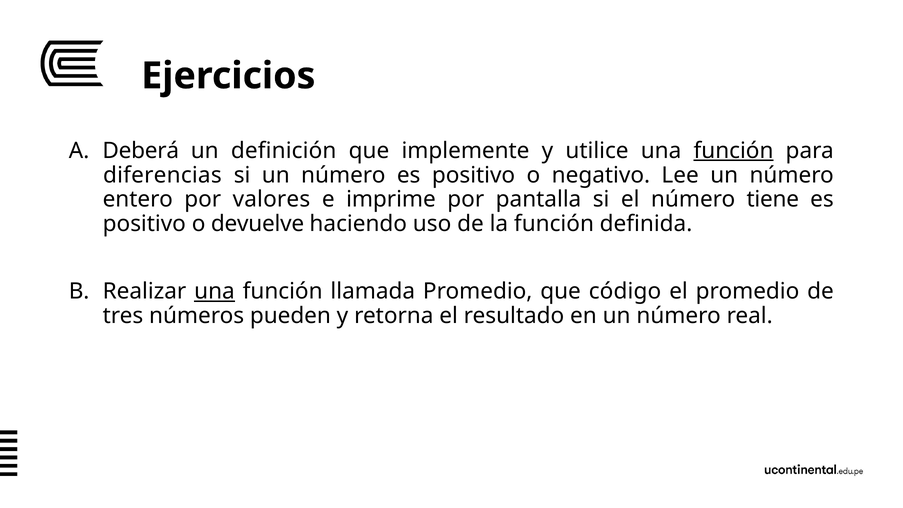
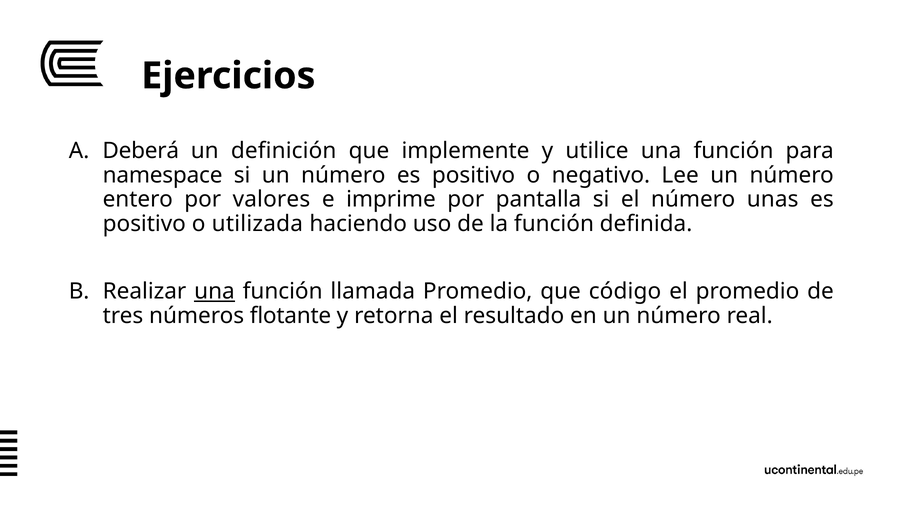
función underline: present -> none (734, 151)
diferencias: diferencias -> namespace (163, 175)
tiene: tiene -> unas (773, 199)
devuelve: devuelve -> utilizada (257, 224)
pueden: pueden -> flotante (291, 316)
